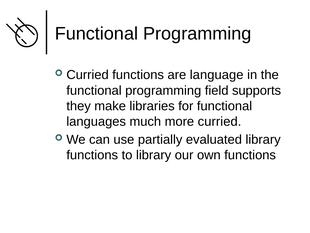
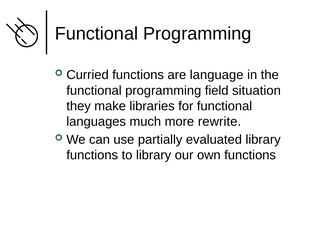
supports: supports -> situation (256, 90)
more curried: curried -> rewrite (220, 121)
